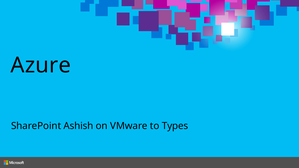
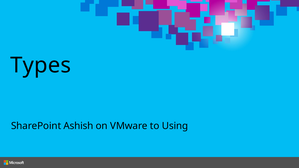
Azure: Azure -> Types (41, 65)
Types: Types -> Using (175, 126)
